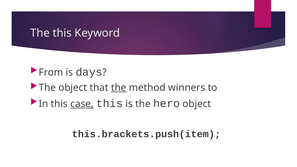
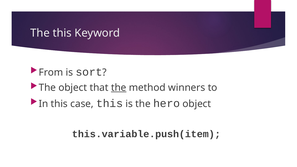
days: days -> sort (89, 72)
case underline: present -> none (82, 104)
this.brackets.push(item: this.brackets.push(item -> this.variable.push(item (146, 134)
